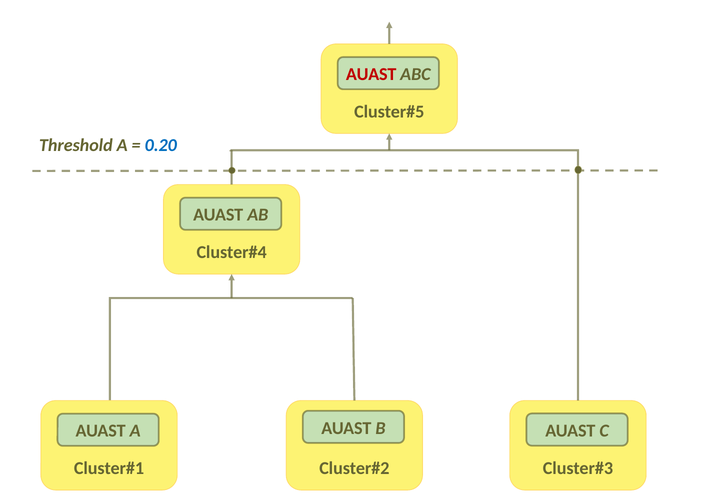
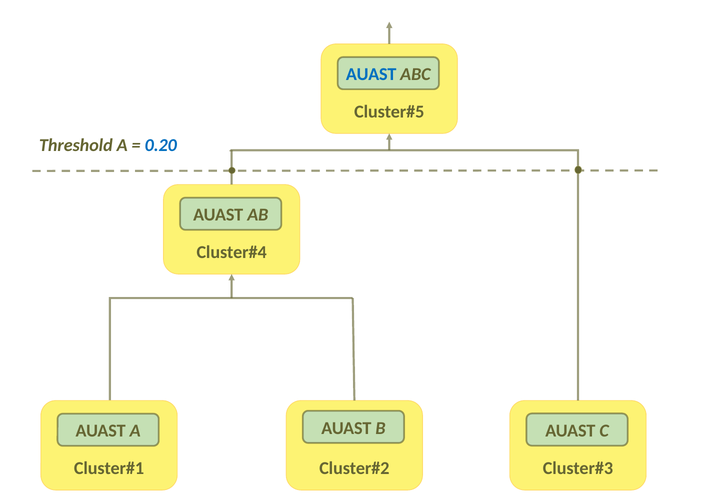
AUAST colour: red -> blue (371, 74)
